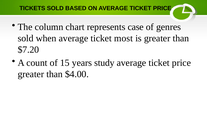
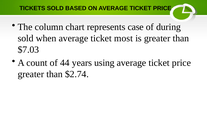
genres: genres -> during (169, 27)
$7.20: $7.20 -> $7.03 (28, 50)
15: 15 -> 44 (65, 63)
study: study -> using (104, 63)
$4.00: $4.00 -> $2.74 (77, 74)
